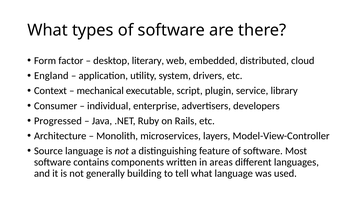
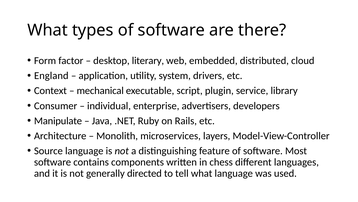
Progressed: Progressed -> Manipulate (58, 120)
areas: areas -> chess (221, 162)
building: building -> directed (144, 173)
